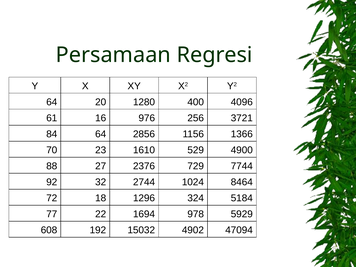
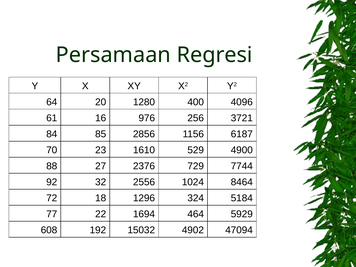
84 64: 64 -> 85 (101, 134)
1366: 1366 -> 6187 (242, 134)
2744: 2744 -> 2556 (144, 182)
978: 978 -> 464 (196, 214)
